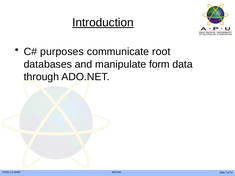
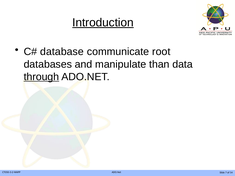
purposes: purposes -> database (62, 52)
form: form -> than (159, 64)
through underline: none -> present (41, 77)
